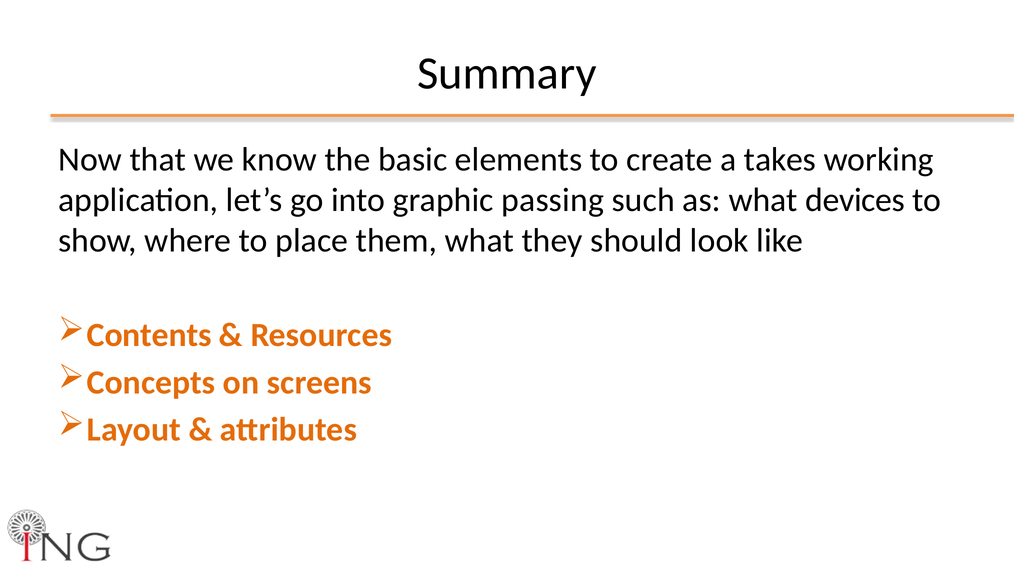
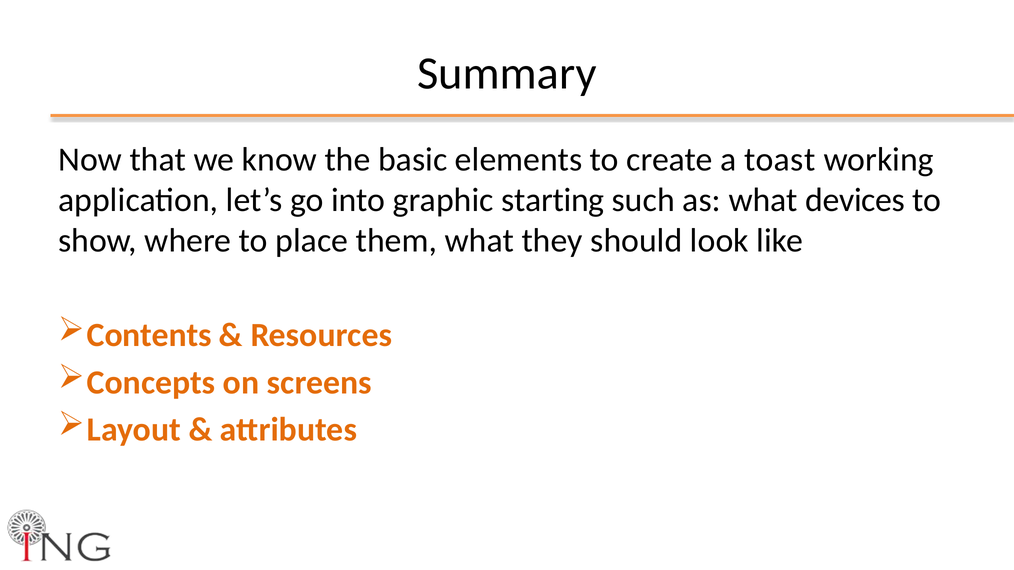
takes: takes -> toast (780, 160)
passing: passing -> starting (553, 200)
